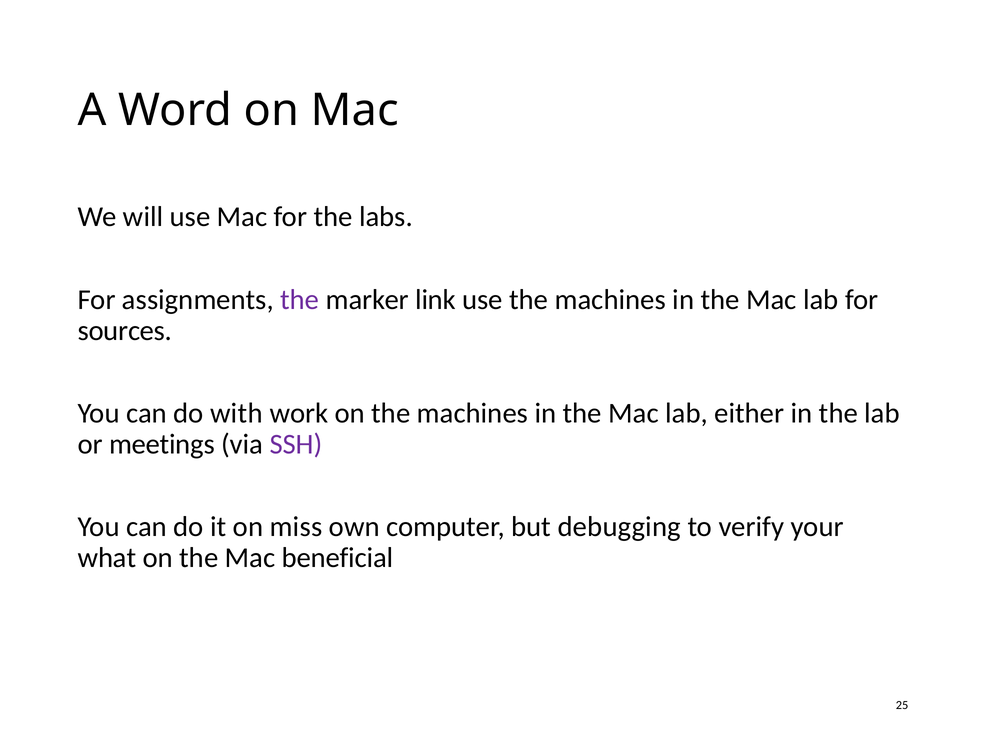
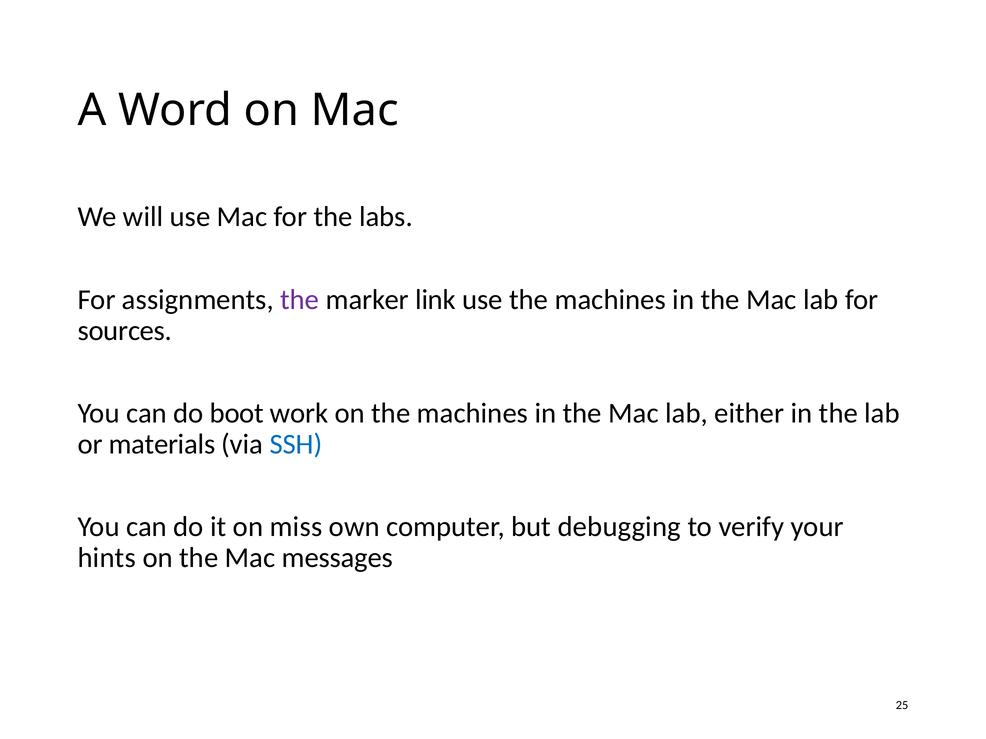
with: with -> boot (237, 414)
meetings: meetings -> materials (162, 445)
SSH colour: purple -> blue (296, 445)
what: what -> hints (107, 558)
beneficial: beneficial -> messages (337, 558)
